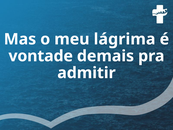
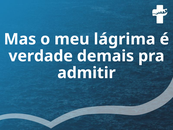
vontade: vontade -> verdade (41, 56)
